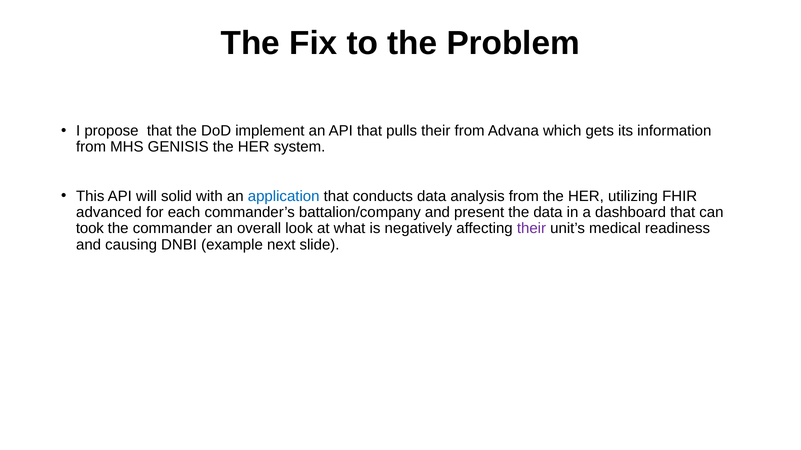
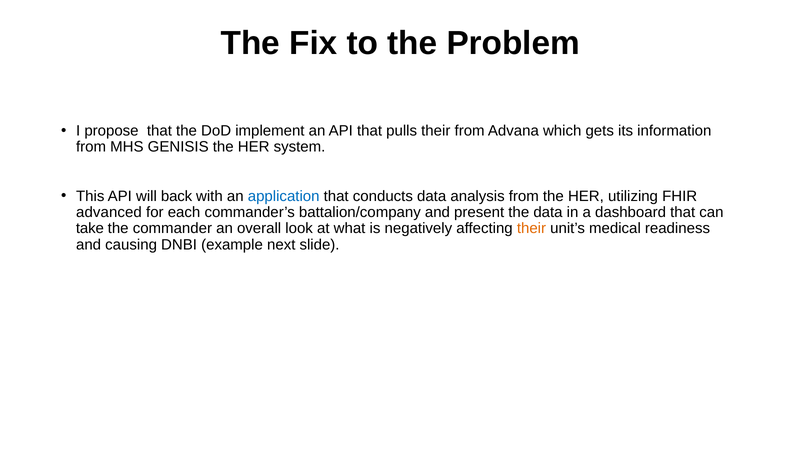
solid: solid -> back (177, 196)
took: took -> take (90, 229)
their colour: purple -> orange (531, 229)
